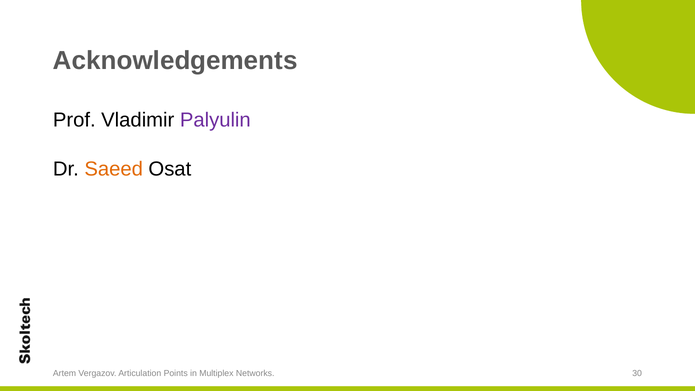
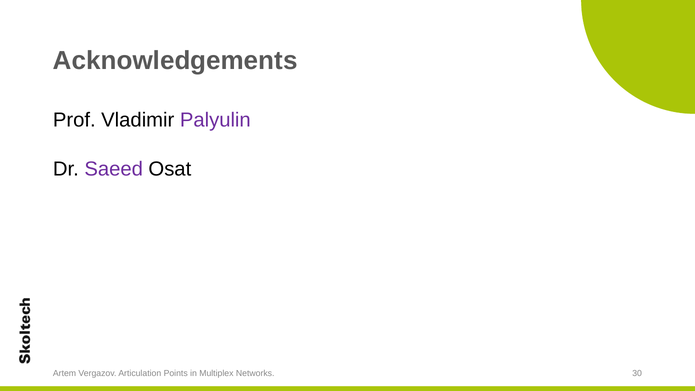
Saeed colour: orange -> purple (114, 169)
